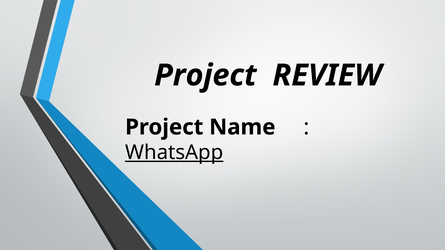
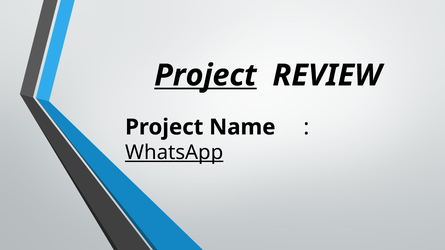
Project underline: none -> present (205, 75)
